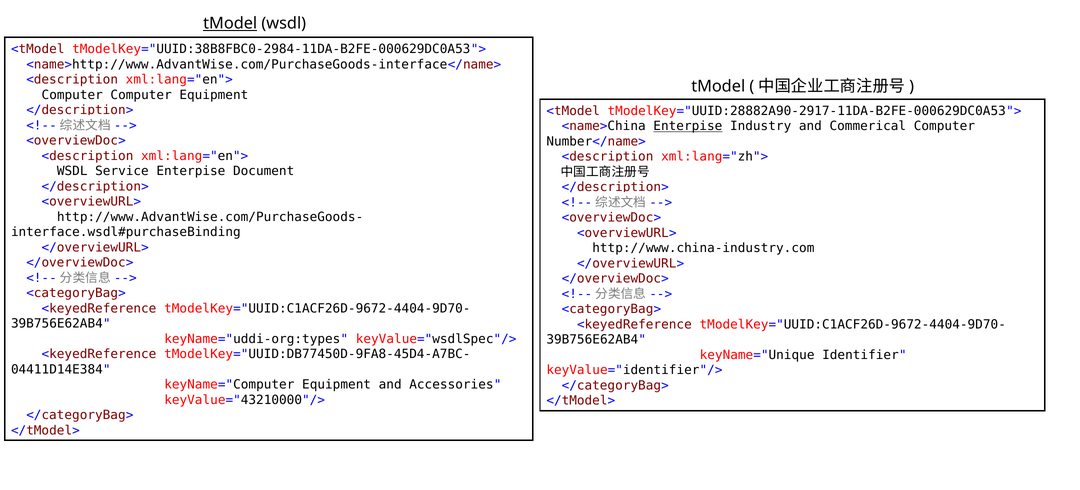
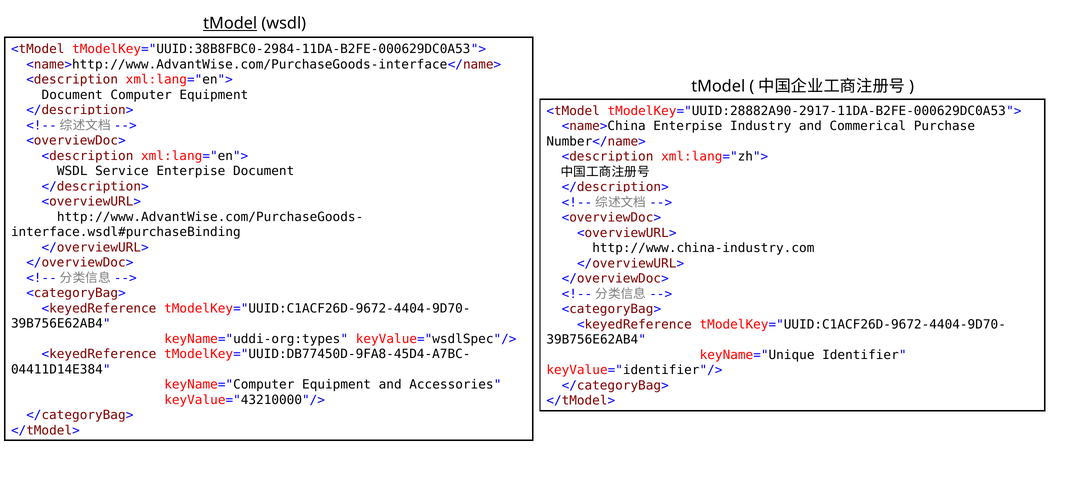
Computer: Computer -> Document (72, 95)
Enterpise underline: present -> none (688, 126)
Commerical Computer: Computer -> Purchase (944, 126)
